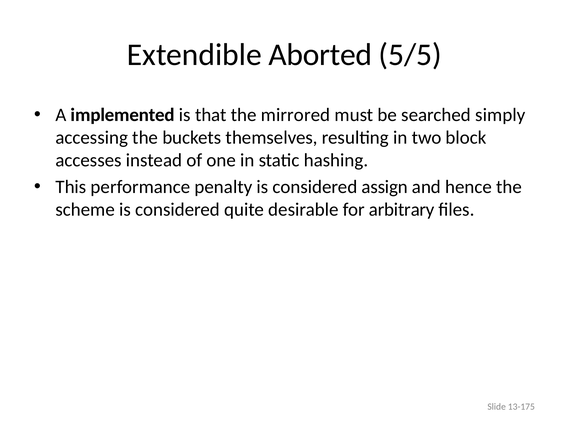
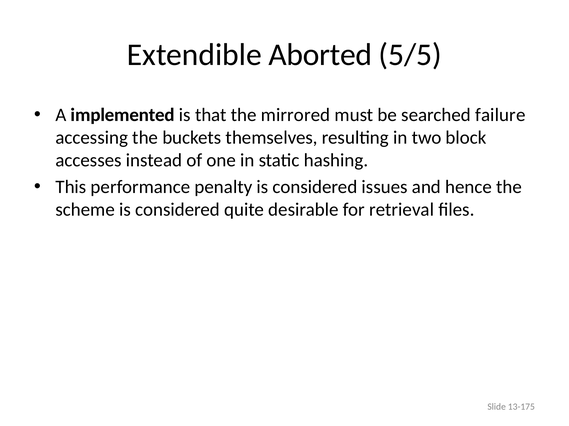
simply: simply -> failure (500, 115)
assign: assign -> issues (385, 187)
arbitrary: arbitrary -> retrieval (402, 210)
